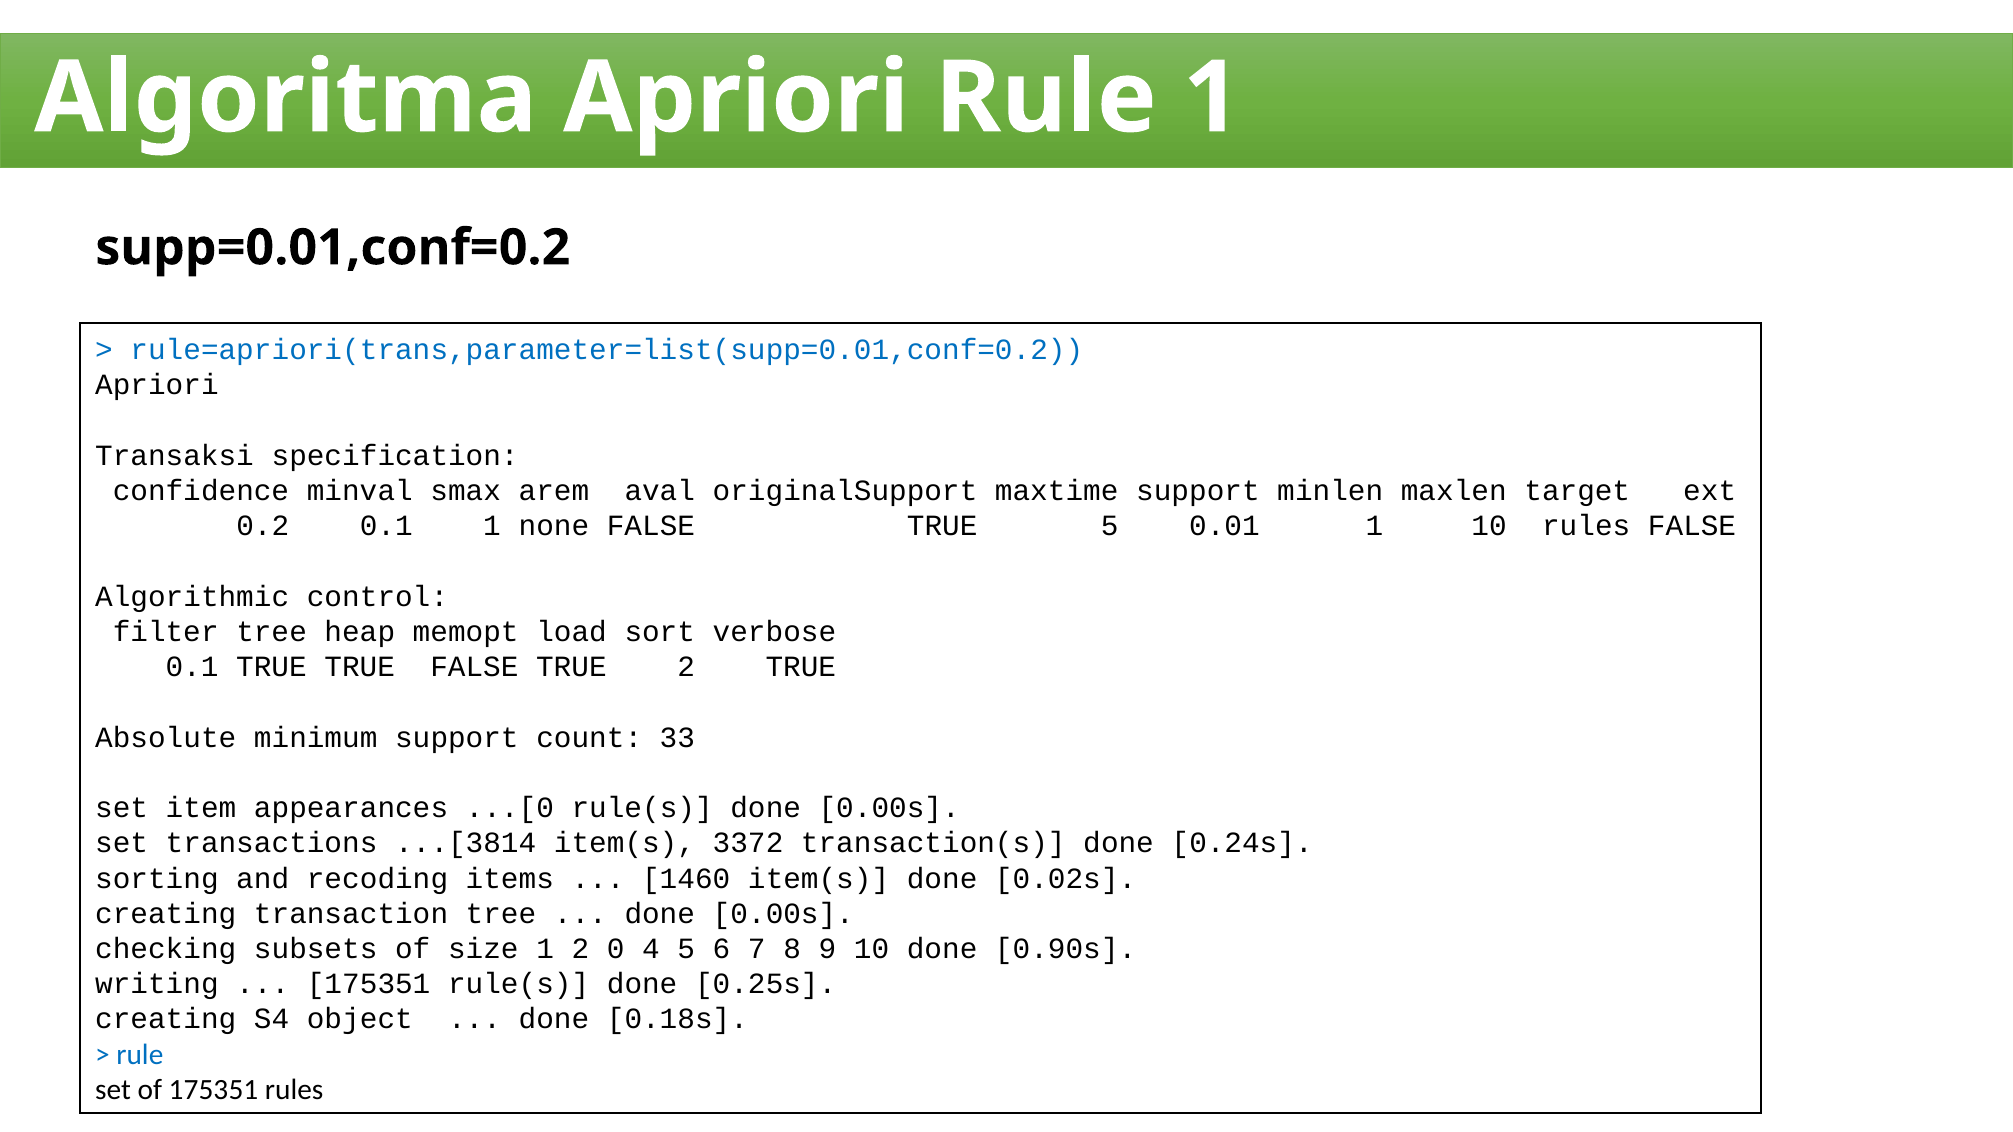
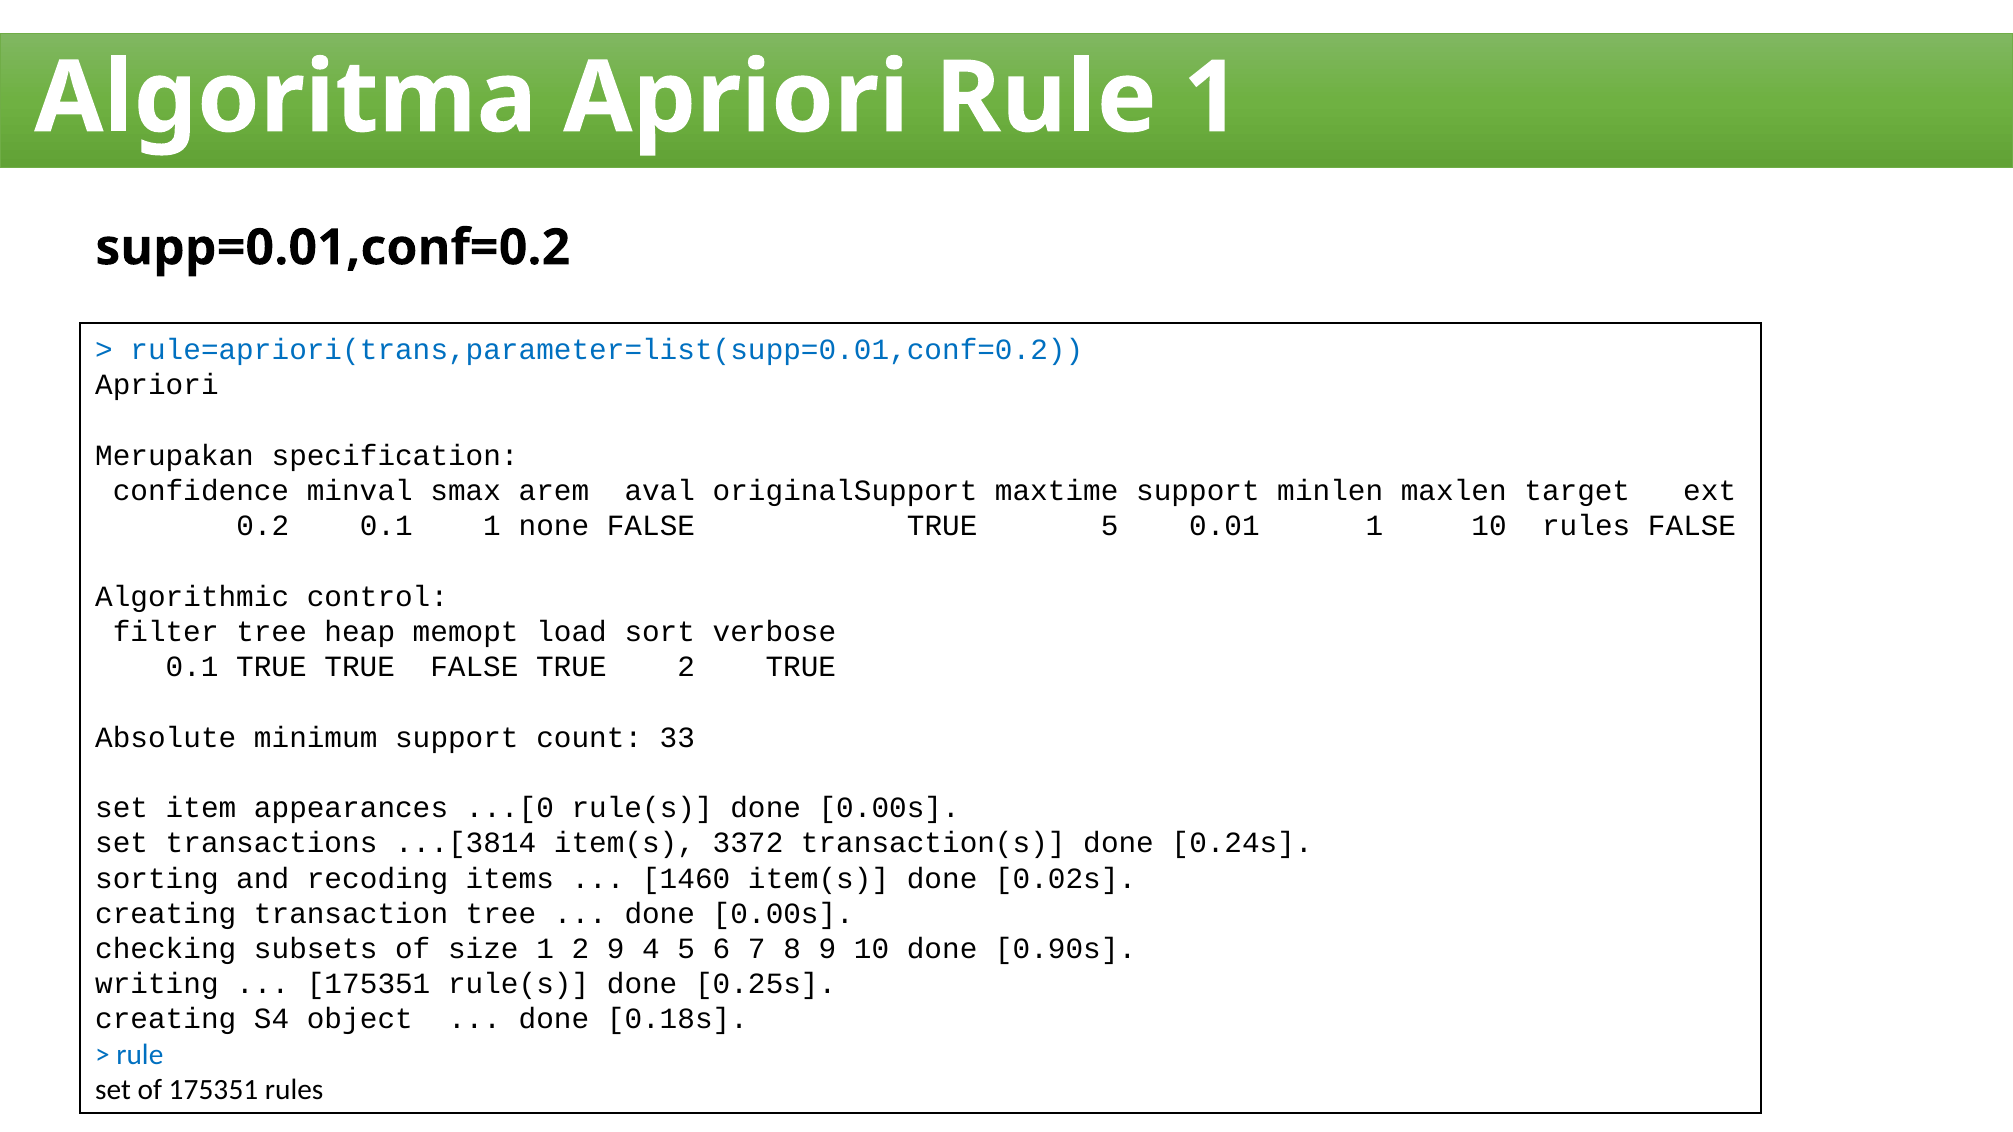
Transaksi: Transaksi -> Merupakan (175, 456)
2 0: 0 -> 9 (616, 949)
